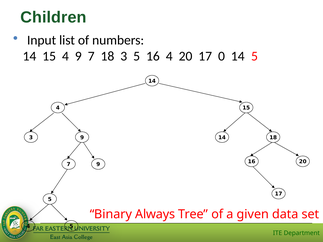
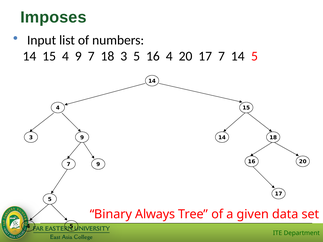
Children: Children -> Imposes (53, 17)
17 0: 0 -> 7 (221, 56)
